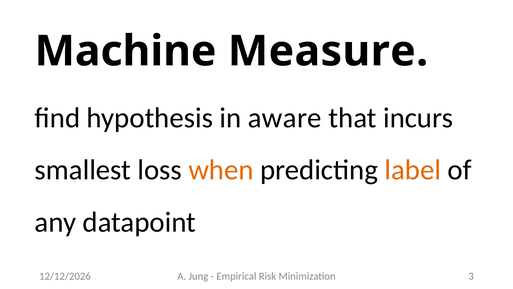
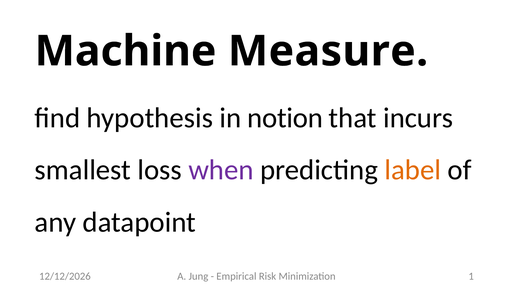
aware: aware -> notion (285, 118)
when colour: orange -> purple (221, 170)
3: 3 -> 1 (471, 276)
